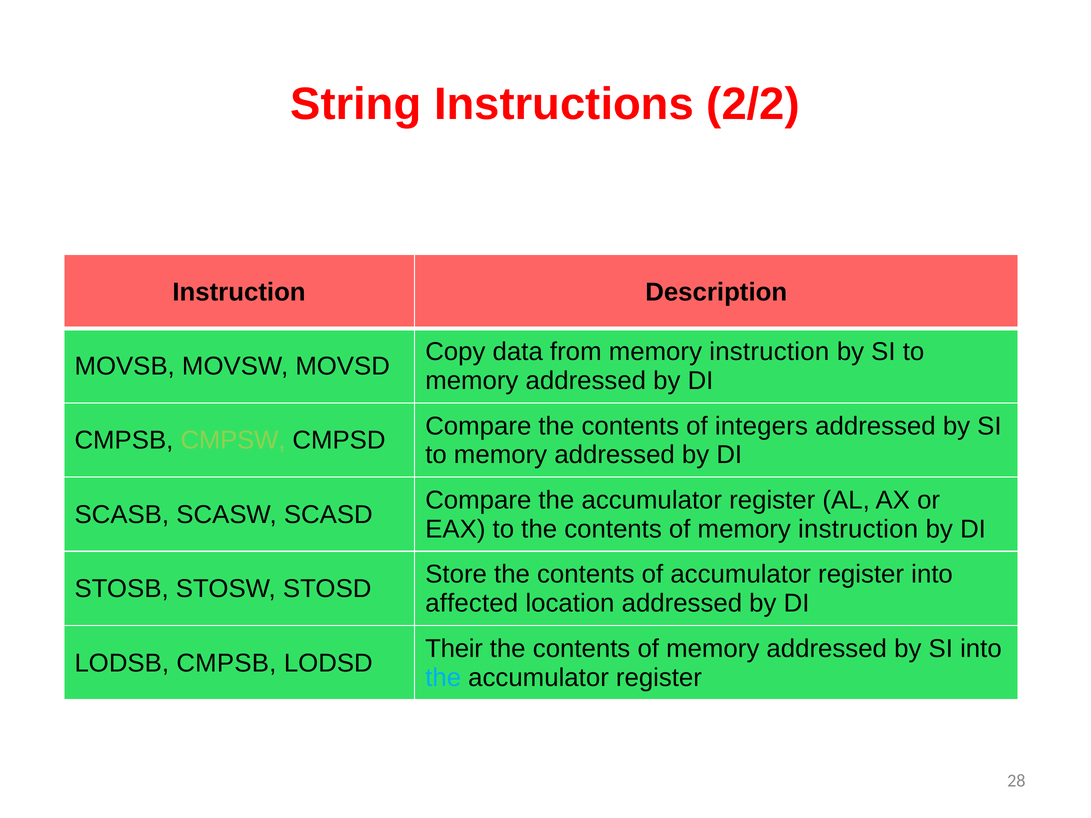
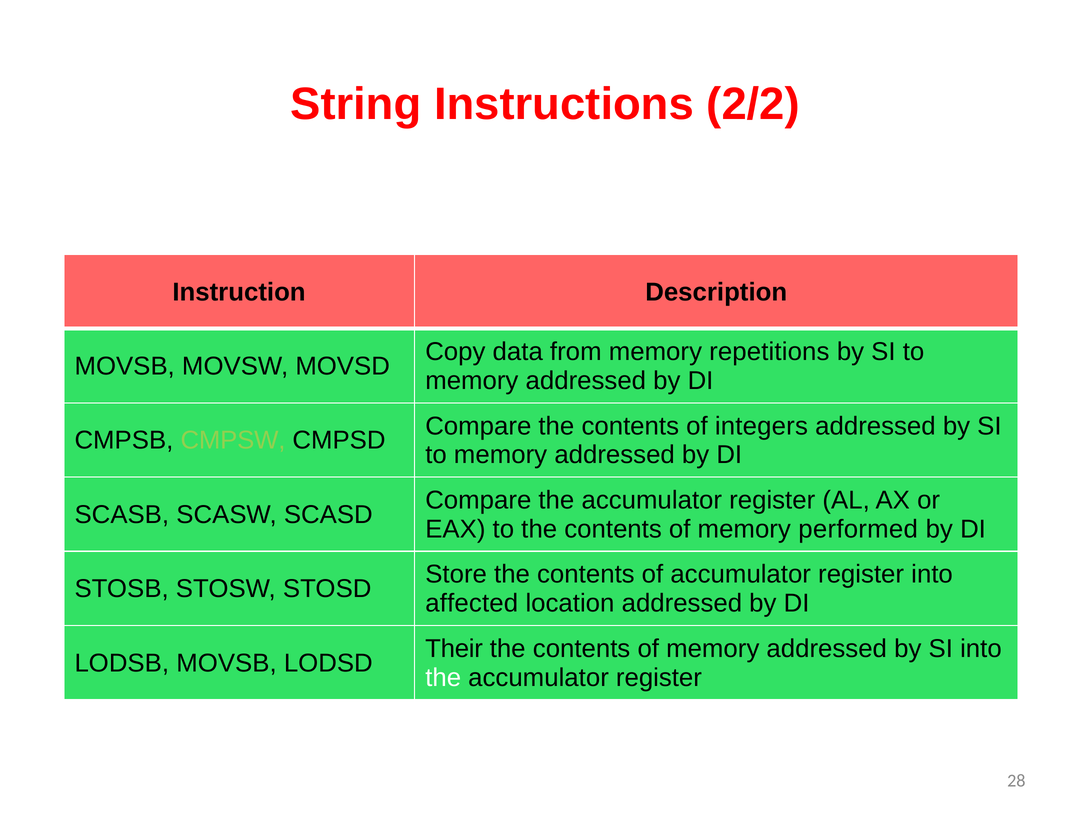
from memory instruction: instruction -> repetitions (769, 352)
of memory instruction: instruction -> performed (858, 529)
LODSB CMPSB: CMPSB -> MOVSB (226, 663)
the colour: light blue -> white (443, 678)
